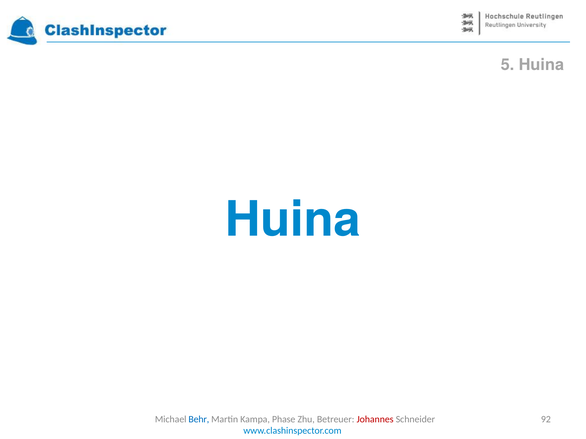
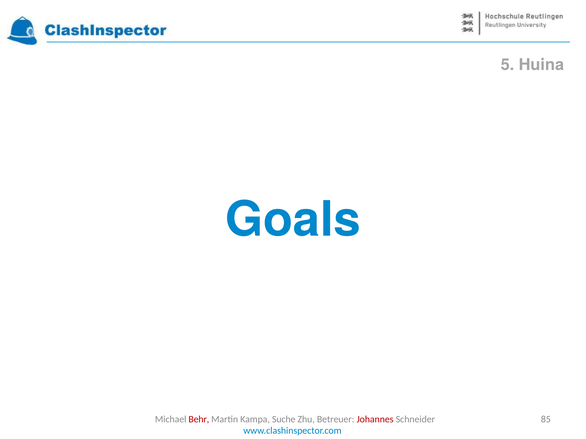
Huina: Huina -> Goals (293, 220)
Behr colour: blue -> red (199, 420)
Phase: Phase -> Suche (284, 420)
92: 92 -> 85 (546, 420)
